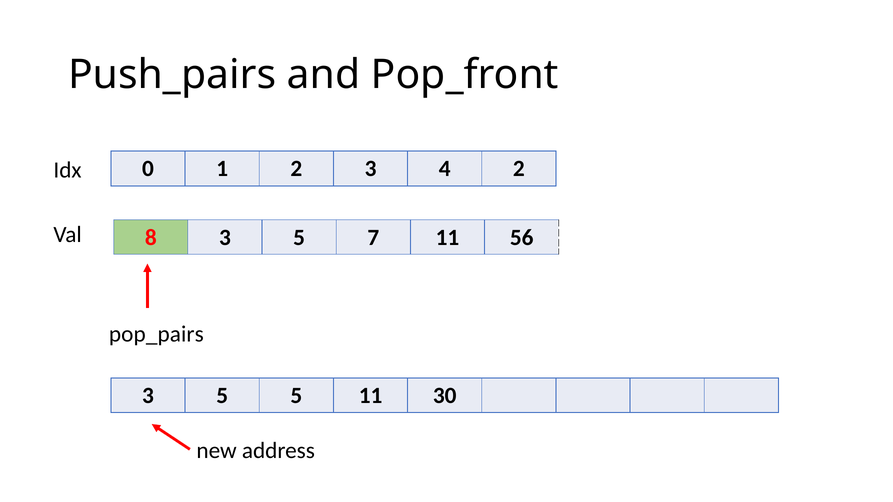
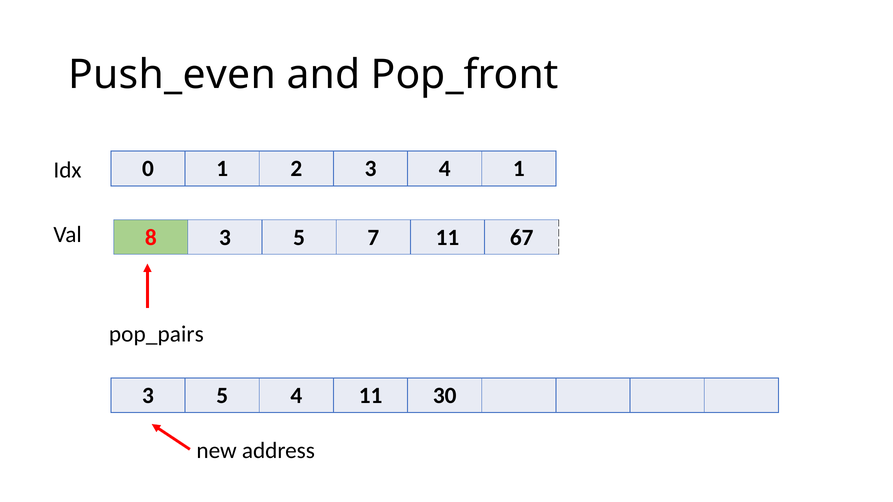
Push_pairs: Push_pairs -> Push_even (172, 75)
4 2: 2 -> 1 (519, 169)
56: 56 -> 67 (522, 238)
5 5: 5 -> 4 (296, 396)
